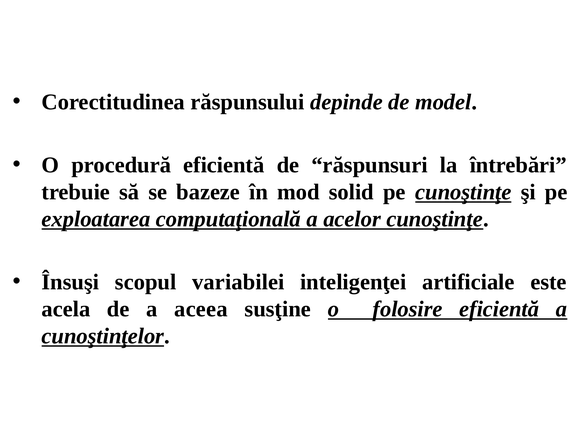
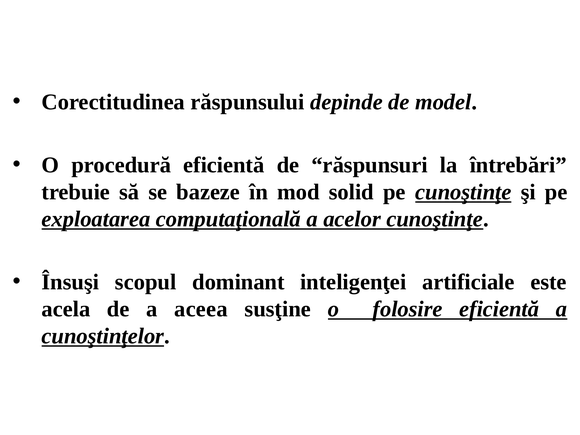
variabilei: variabilei -> dominant (238, 282)
